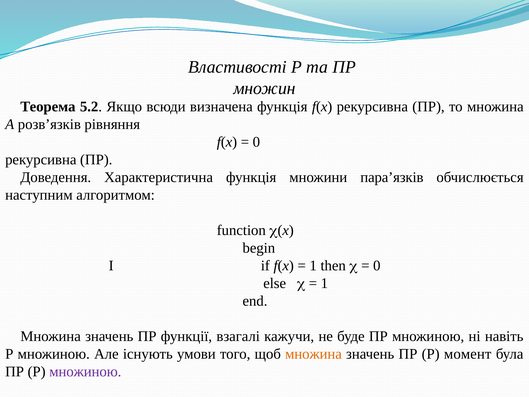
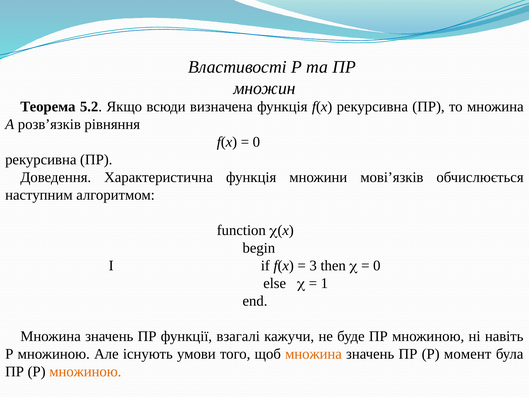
пара’язків: пара’язків -> мові’язків (392, 177)
1: 1 -> 3 (313, 265)
множиною colour: purple -> orange (85, 371)
